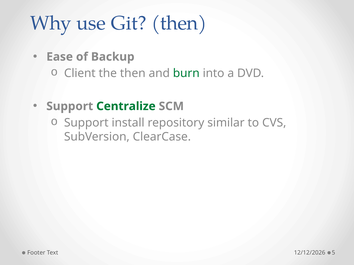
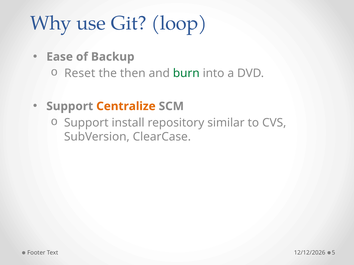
Git then: then -> loop (179, 23)
Client: Client -> Reset (80, 73)
Centralize colour: green -> orange (126, 106)
